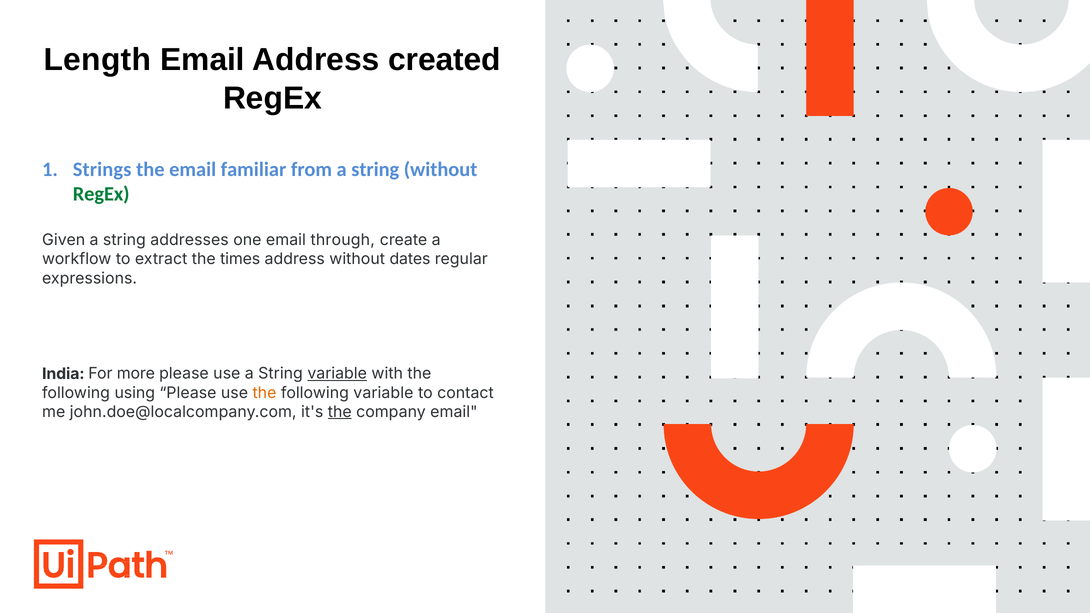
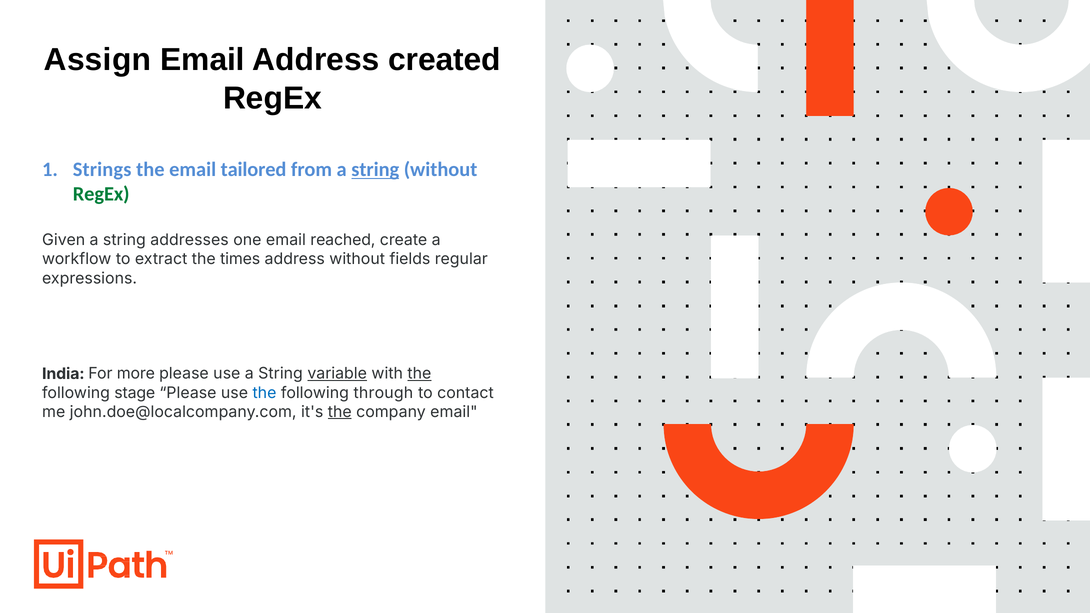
Length: Length -> Assign (97, 60)
familiar: familiar -> tailored (254, 170)
string underline: none -> present (375, 170)
through: through -> reached (343, 240)
dates: dates -> fields (410, 259)
the underline: none -> present (419, 374)
using: using -> stage (135, 393)
the colour: orange -> blue (264, 393)
following variable: variable -> through (383, 393)
